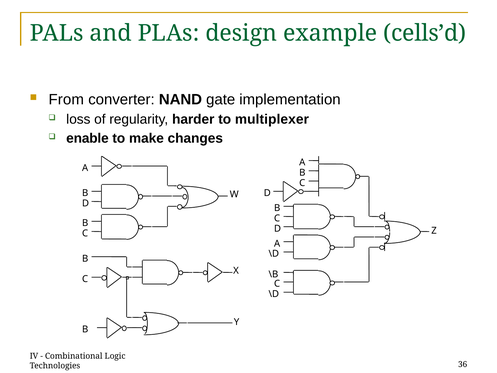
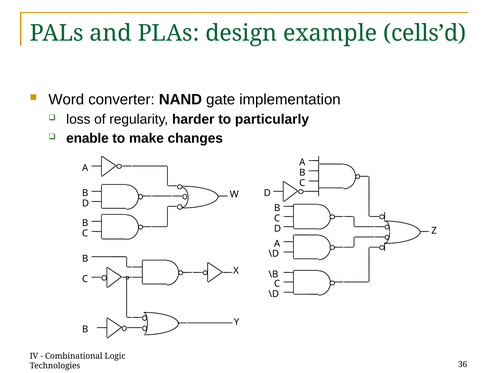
From: From -> Word (66, 99)
multiplexer: multiplexer -> particularly (272, 119)
